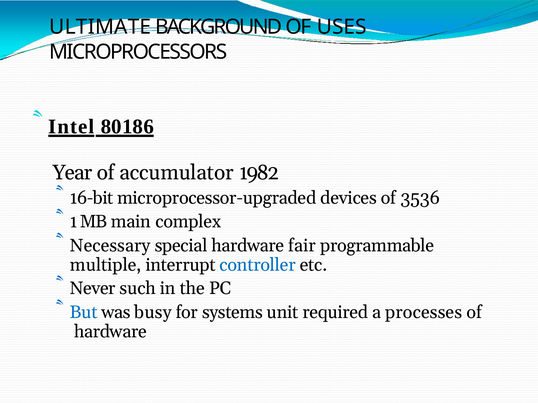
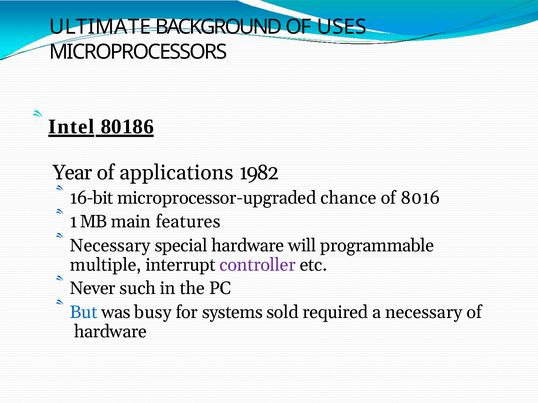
accumulator: accumulator -> applications (176, 173)
devices: devices -> chance (348, 198)
3536: 3536 -> 8016 (420, 198)
complex: complex -> features (188, 222)
fair: fair -> will (302, 246)
controller colour: blue -> purple (258, 265)
unit: unit -> sold (283, 313)
a processes: processes -> necessary (424, 313)
